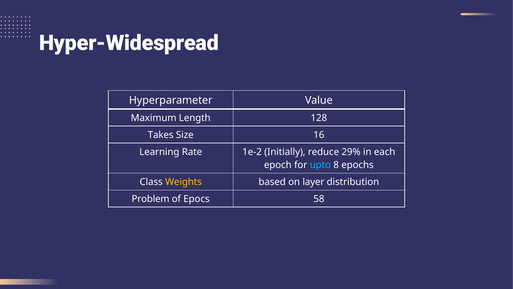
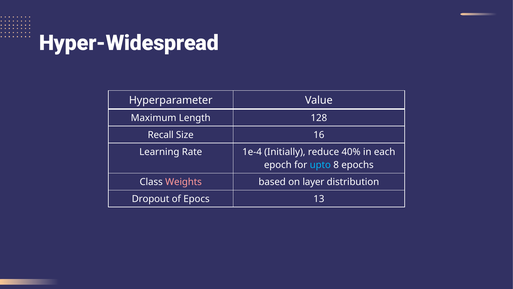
Takes: Takes -> Recall (161, 135)
1e-2: 1e-2 -> 1e-4 (252, 152)
29%: 29% -> 40% (351, 152)
Weights colour: yellow -> pink (184, 182)
Problem: Problem -> Dropout (151, 199)
58: 58 -> 13 (319, 199)
